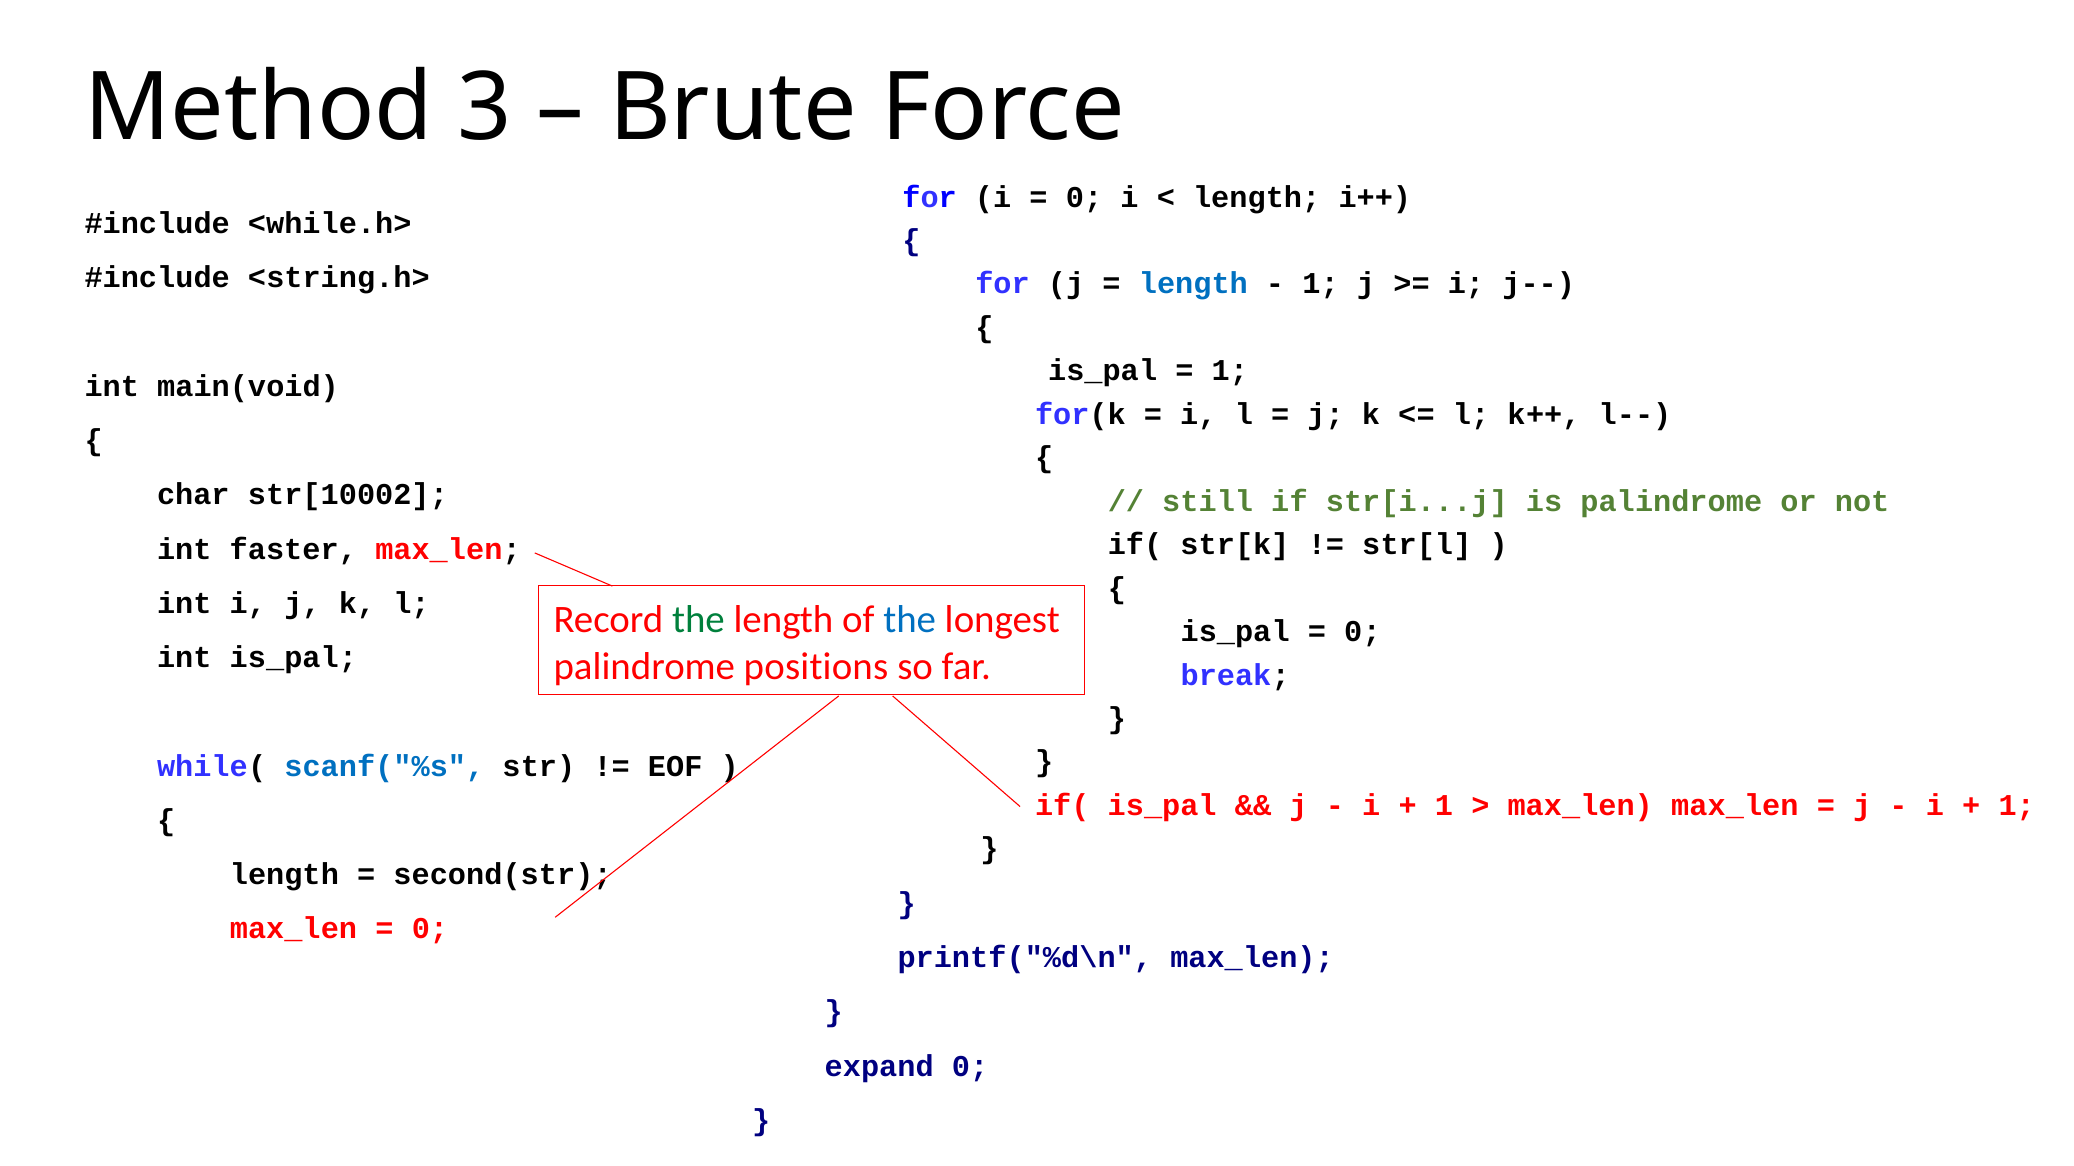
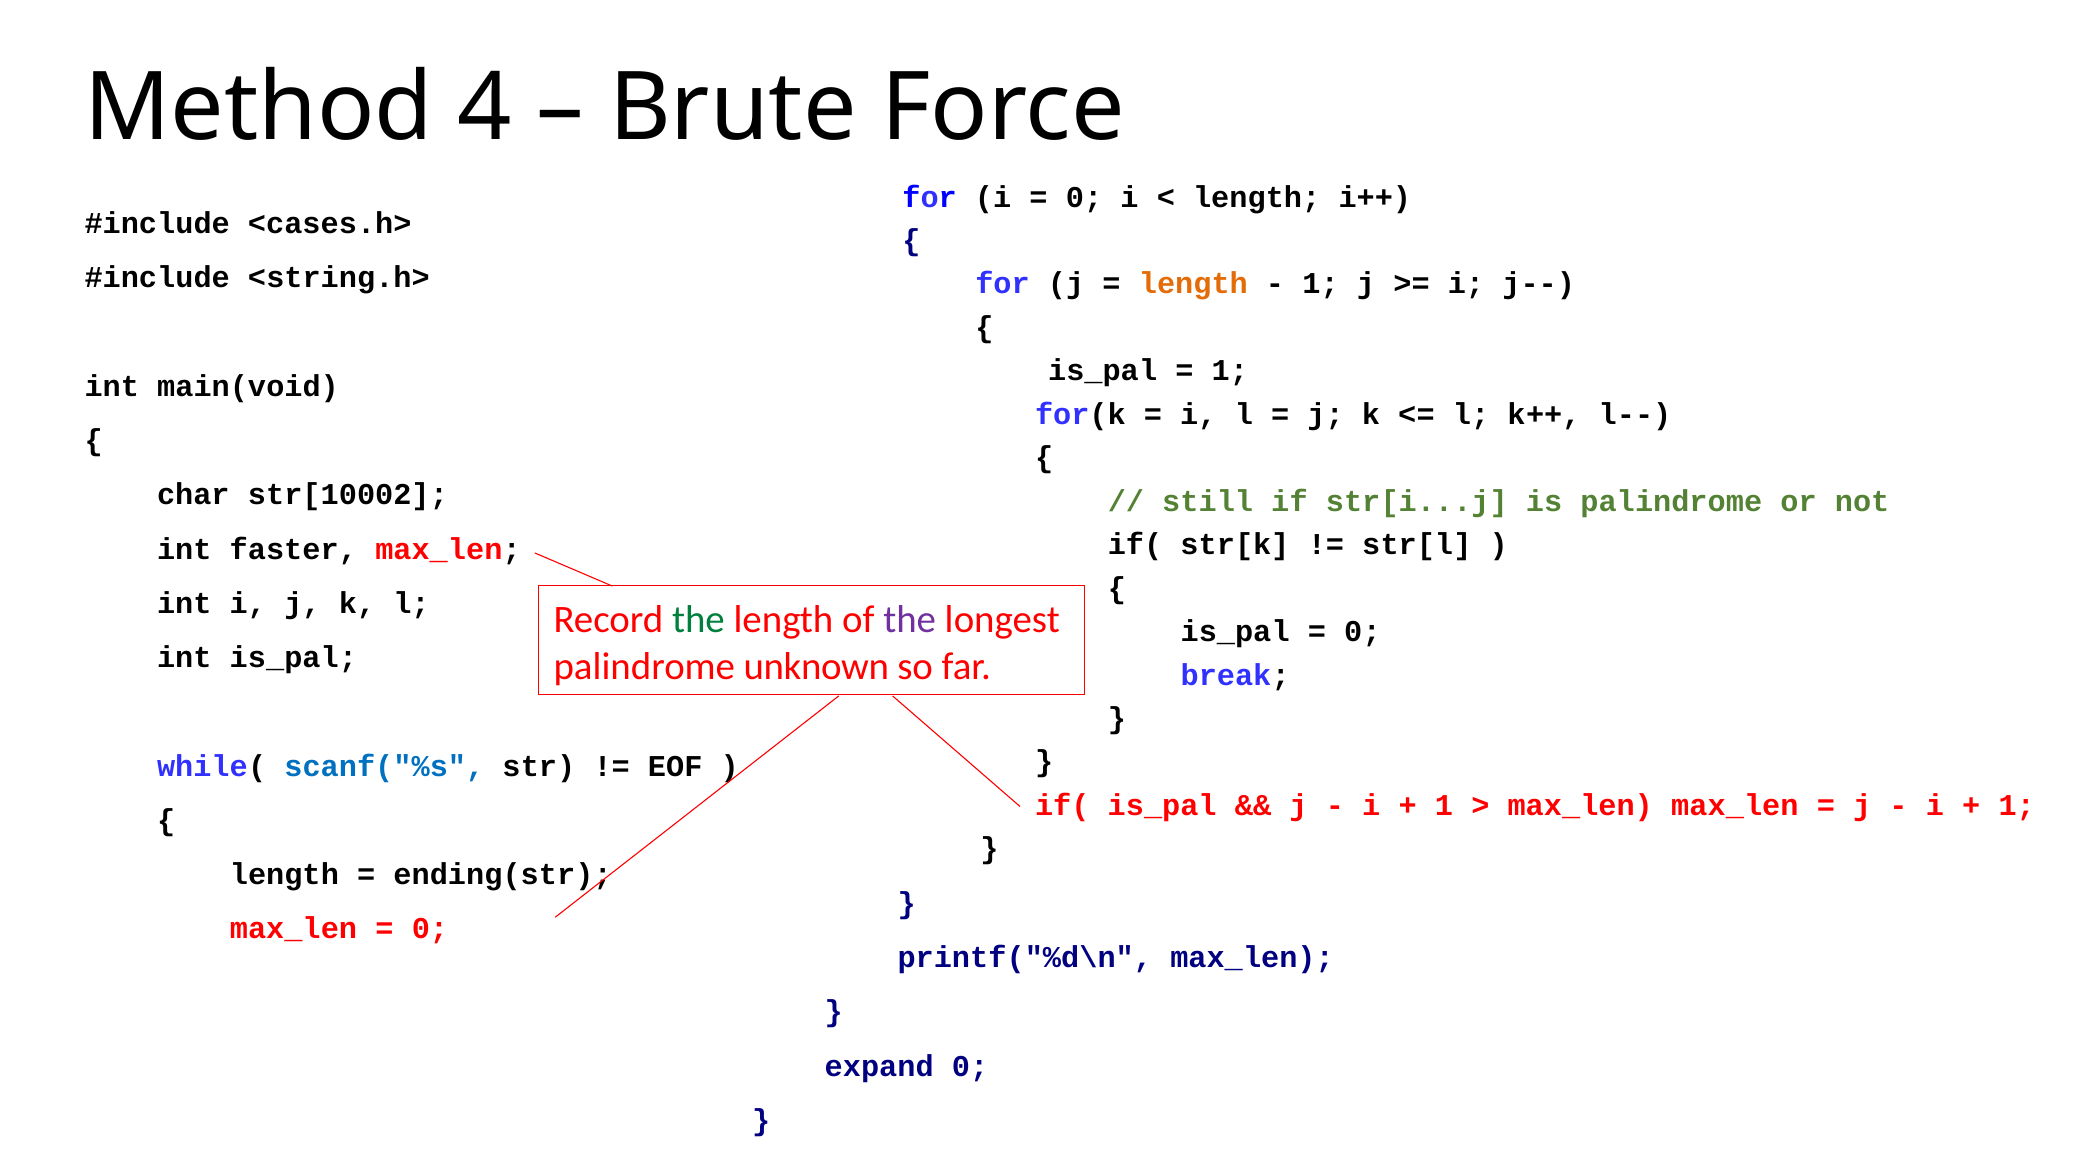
3: 3 -> 4 (485, 109)
<while.h>: <while.h> -> <cases.h> (330, 223)
length colour: blue -> orange (1193, 284)
the colour: blue -> purple (910, 620)
positions: positions -> unknown (816, 667)
second(str: second(str -> ending(str (503, 875)
